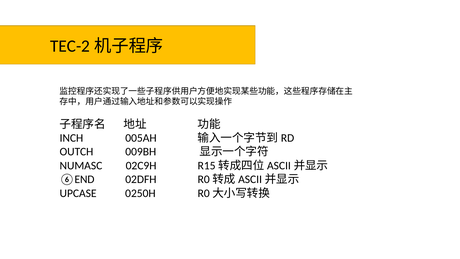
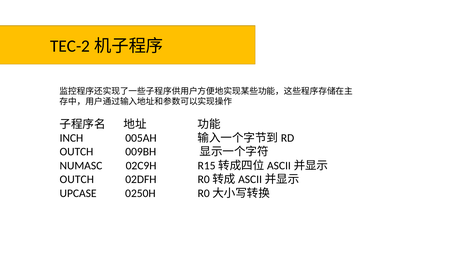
⑥END: ⑥END -> OUTCH (77, 179)
